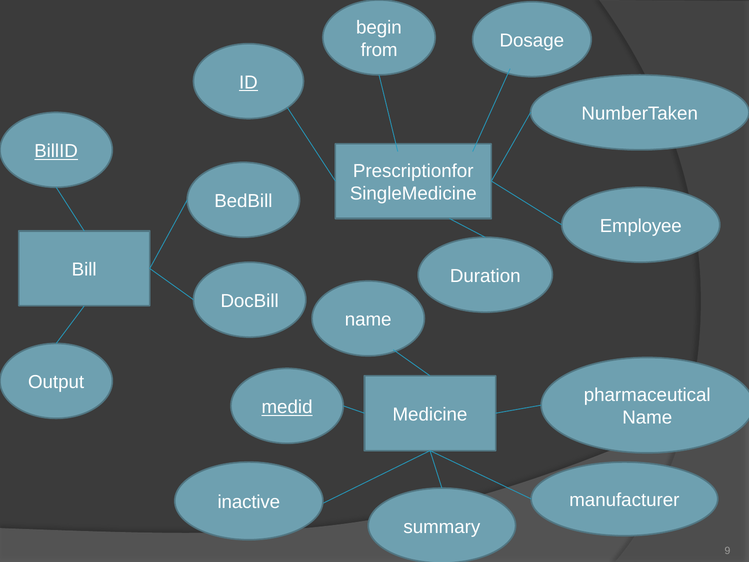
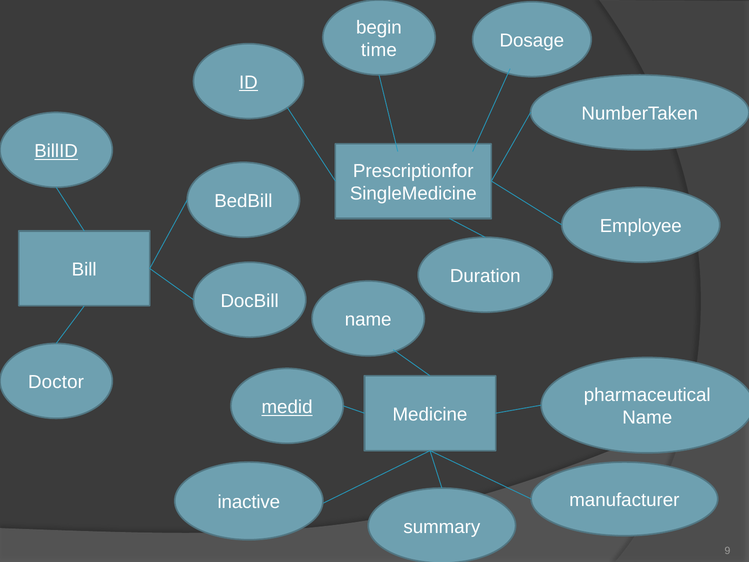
from: from -> time (379, 50)
Output: Output -> Doctor (56, 382)
